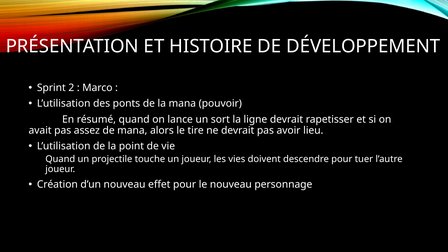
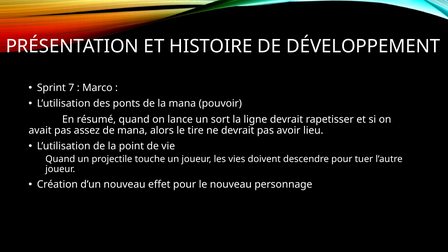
2: 2 -> 7 (71, 88)
